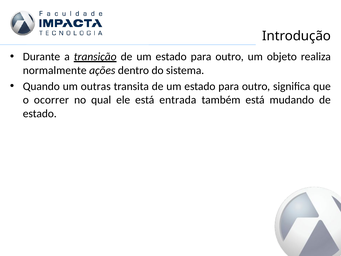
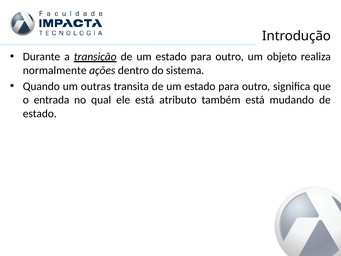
ocorrer: ocorrer -> entrada (52, 100)
entrada: entrada -> atributo (178, 100)
